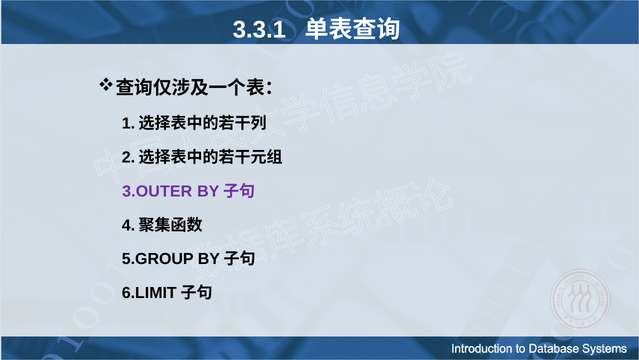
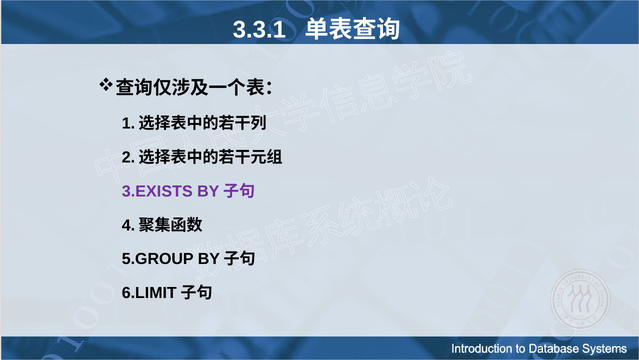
3.OUTER: 3.OUTER -> 3.EXISTS (157, 191)
